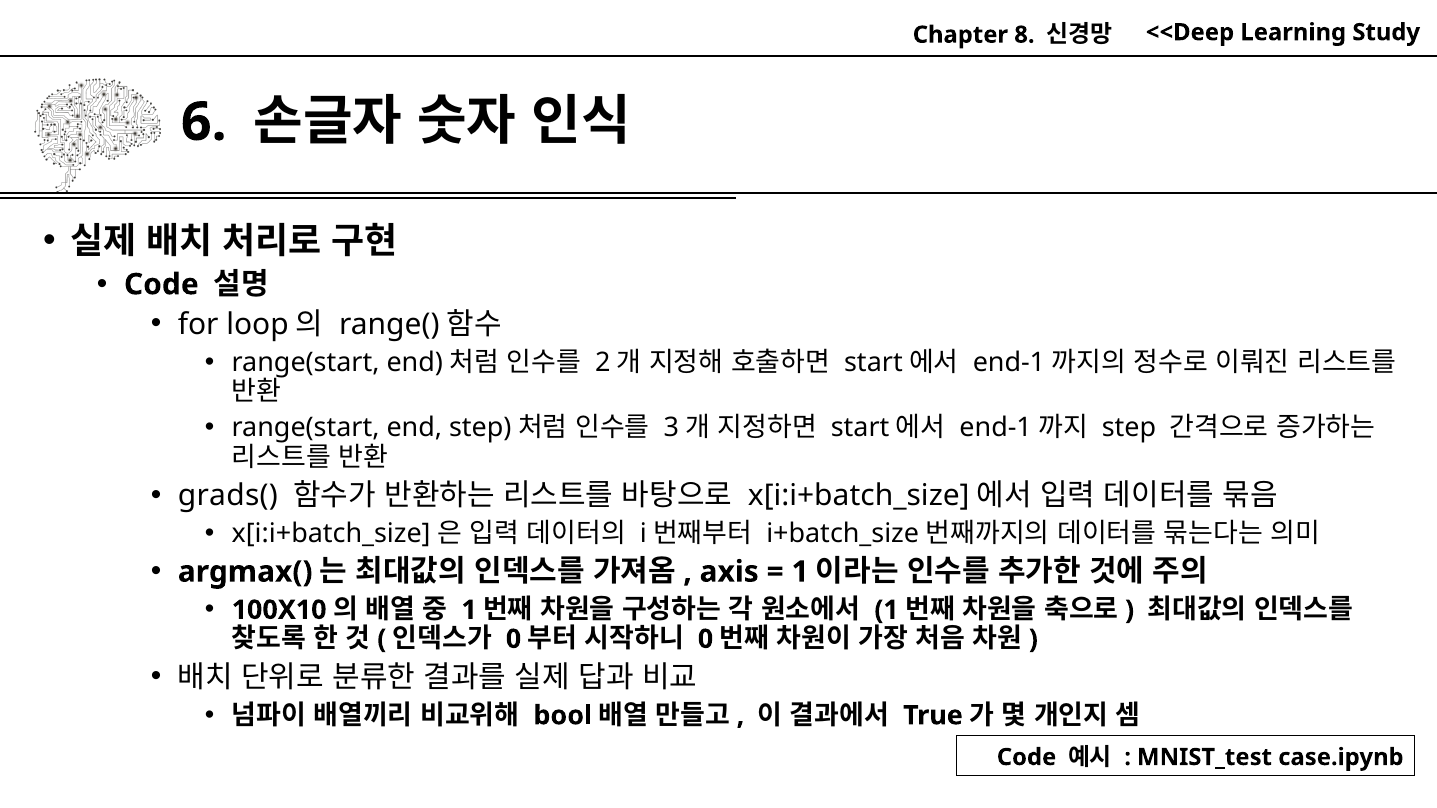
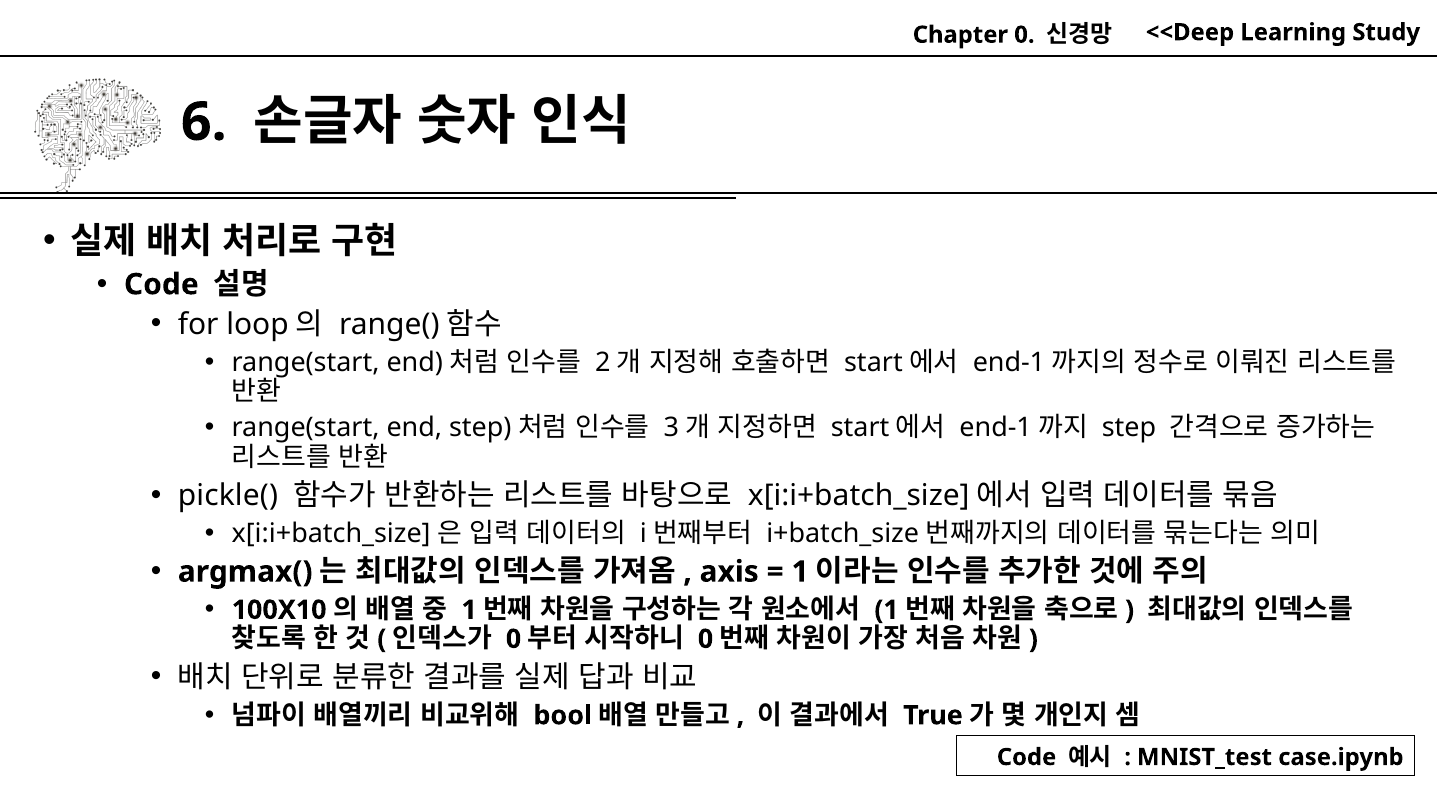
Chapter 8: 8 -> 0 (1024, 35)
grads(: grads( -> pickle( (228, 496)
